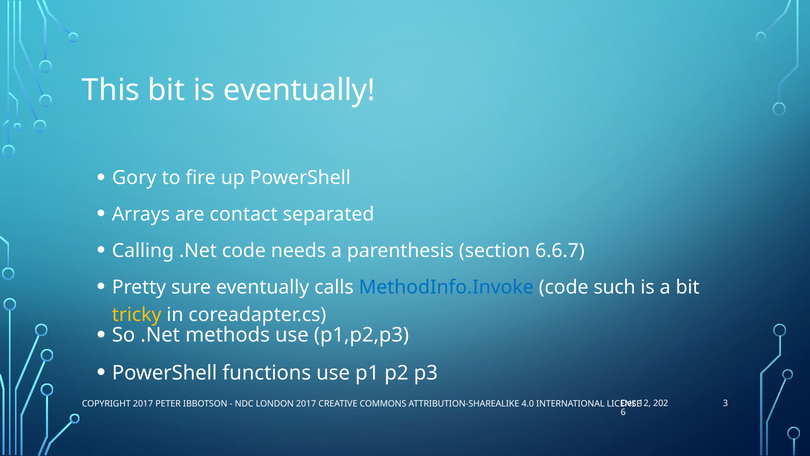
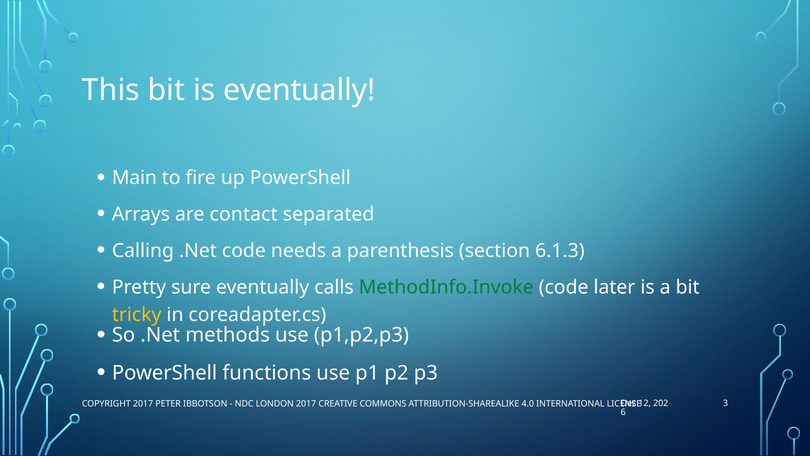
Gory: Gory -> Main (134, 178)
6.6.7: 6.6.7 -> 6.1.3 (560, 251)
MethodInfo.Invoke colour: blue -> green (446, 287)
such: such -> later (614, 287)
